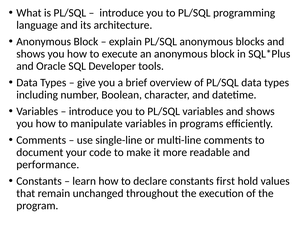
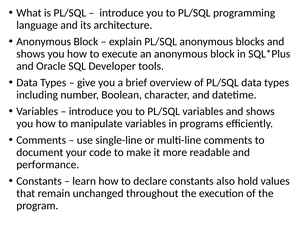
first: first -> also (226, 181)
